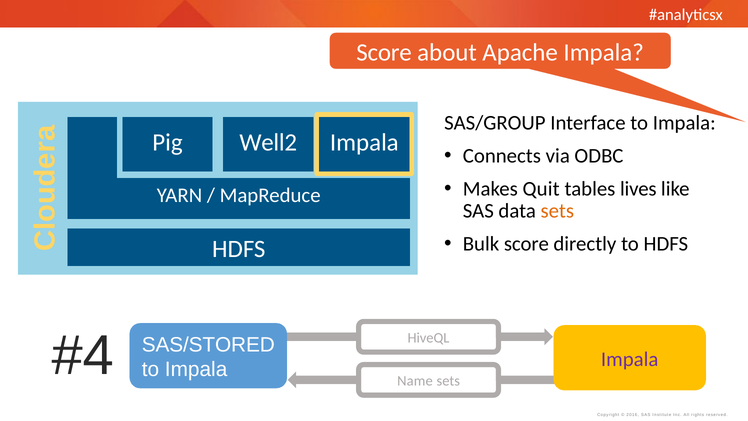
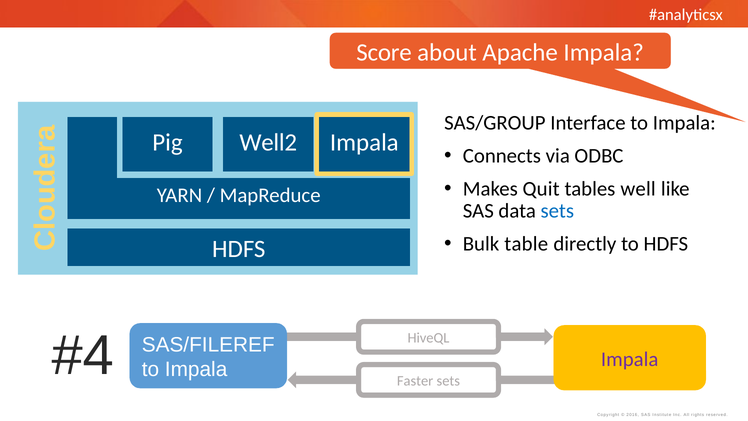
lives: lives -> well (638, 189)
sets colour: orange -> blue (557, 211)
Bulk score: score -> table (526, 244)
SAS/STORED: SAS/STORED -> SAS/FILEREF (208, 344)
Name: Name -> Faster (415, 381)
